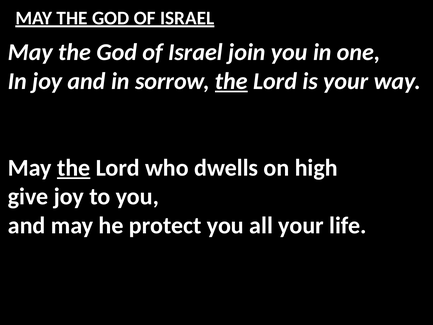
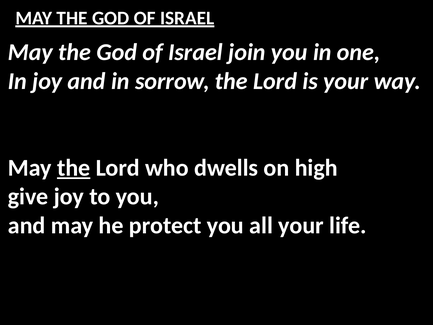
the underline: present -> none (231, 81)
